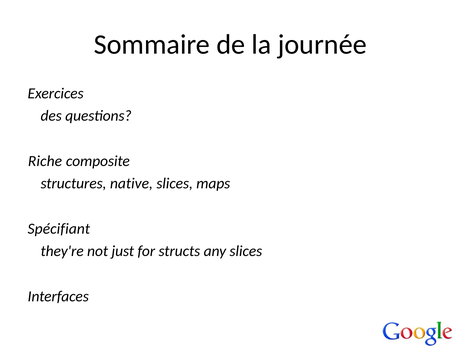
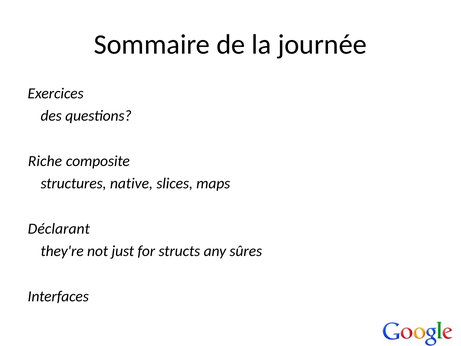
Spécifiant: Spécifiant -> Déclarant (59, 229)
any slices: slices -> sûres (246, 251)
